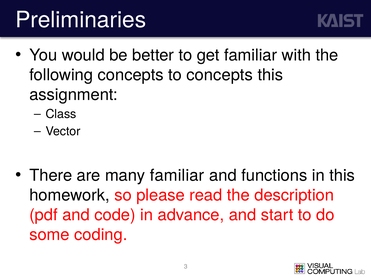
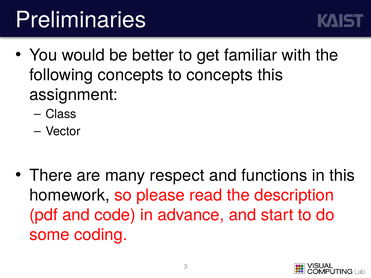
many familiar: familiar -> respect (177, 176)
